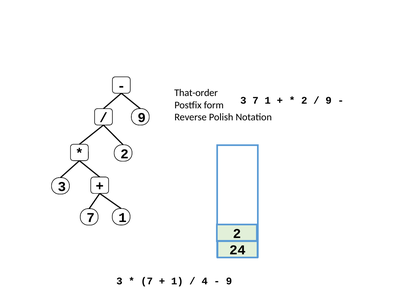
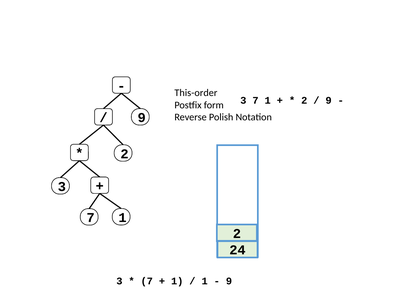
That-order: That-order -> This-order (196, 93)
4: 4 -> 1 (205, 281)
